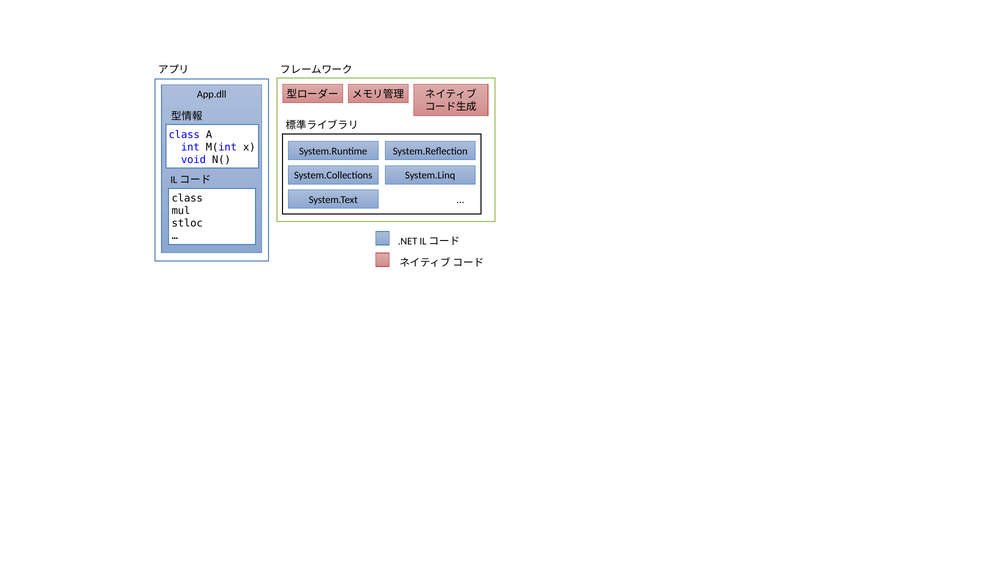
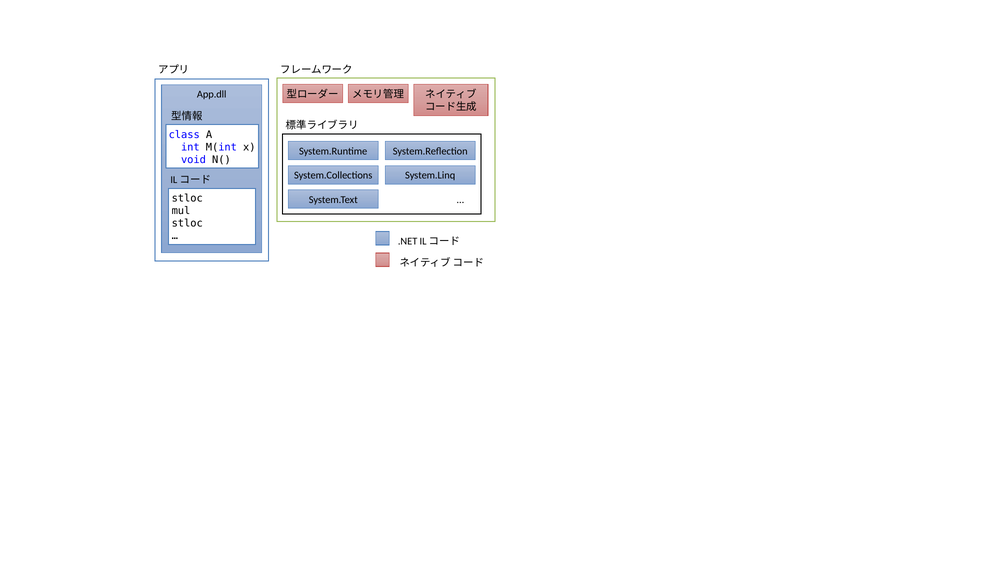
class: class -> stloc (187, 199)
